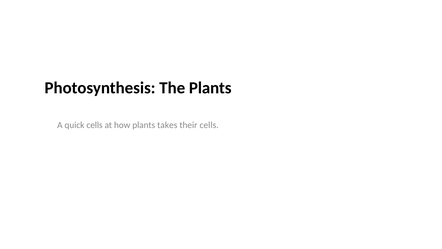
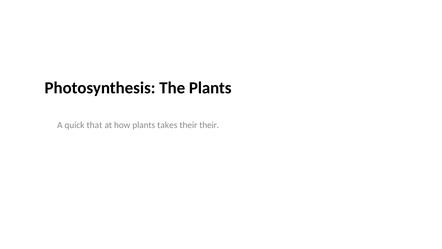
quick cells: cells -> that (94, 125)
their cells: cells -> their (209, 125)
